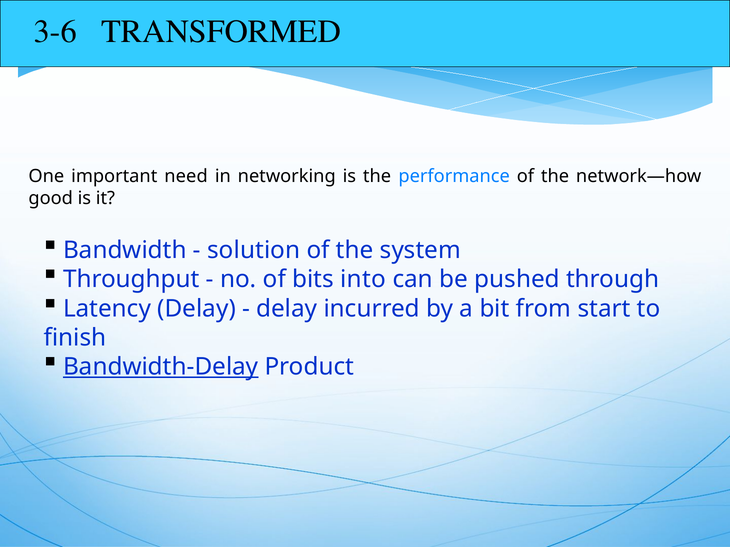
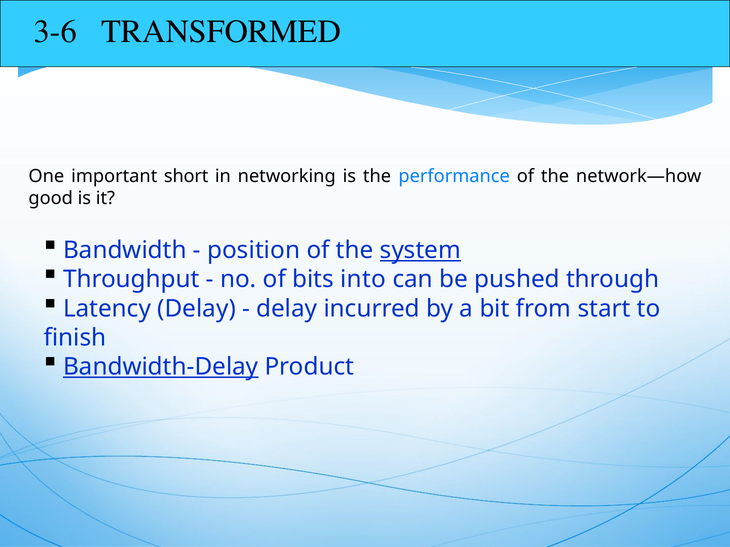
need: need -> short (186, 176)
solution: solution -> position (254, 250)
system underline: none -> present (420, 250)
